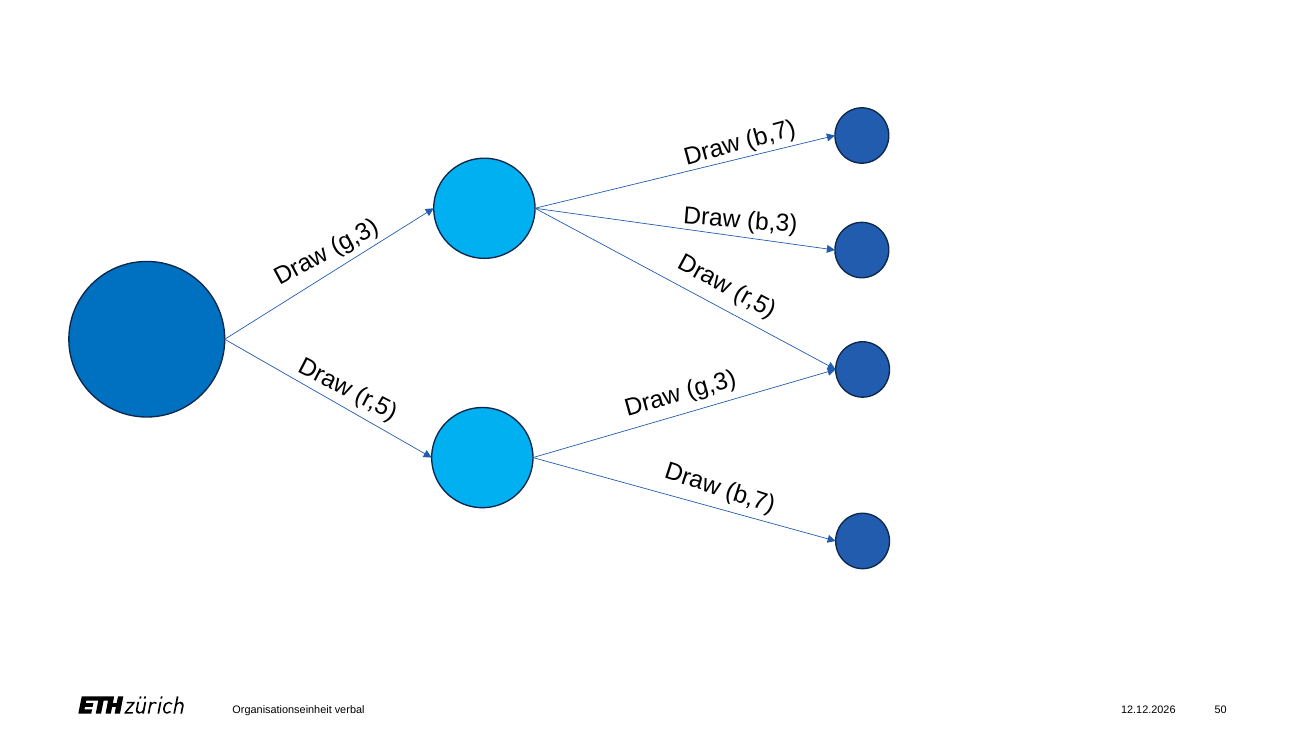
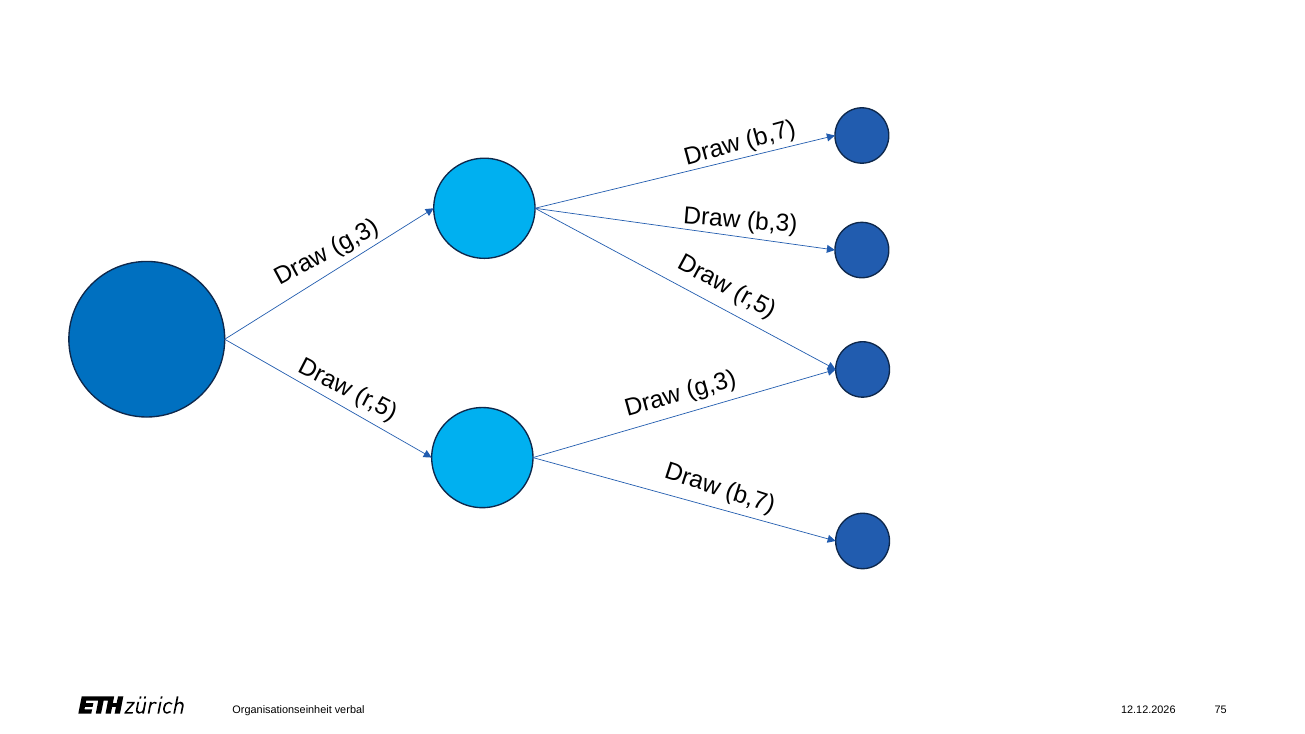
50: 50 -> 75 (1221, 710)
